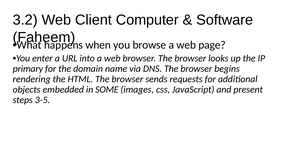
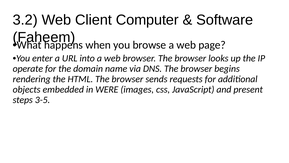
primary: primary -> operate (28, 69)
SOME: SOME -> WERE (107, 89)
